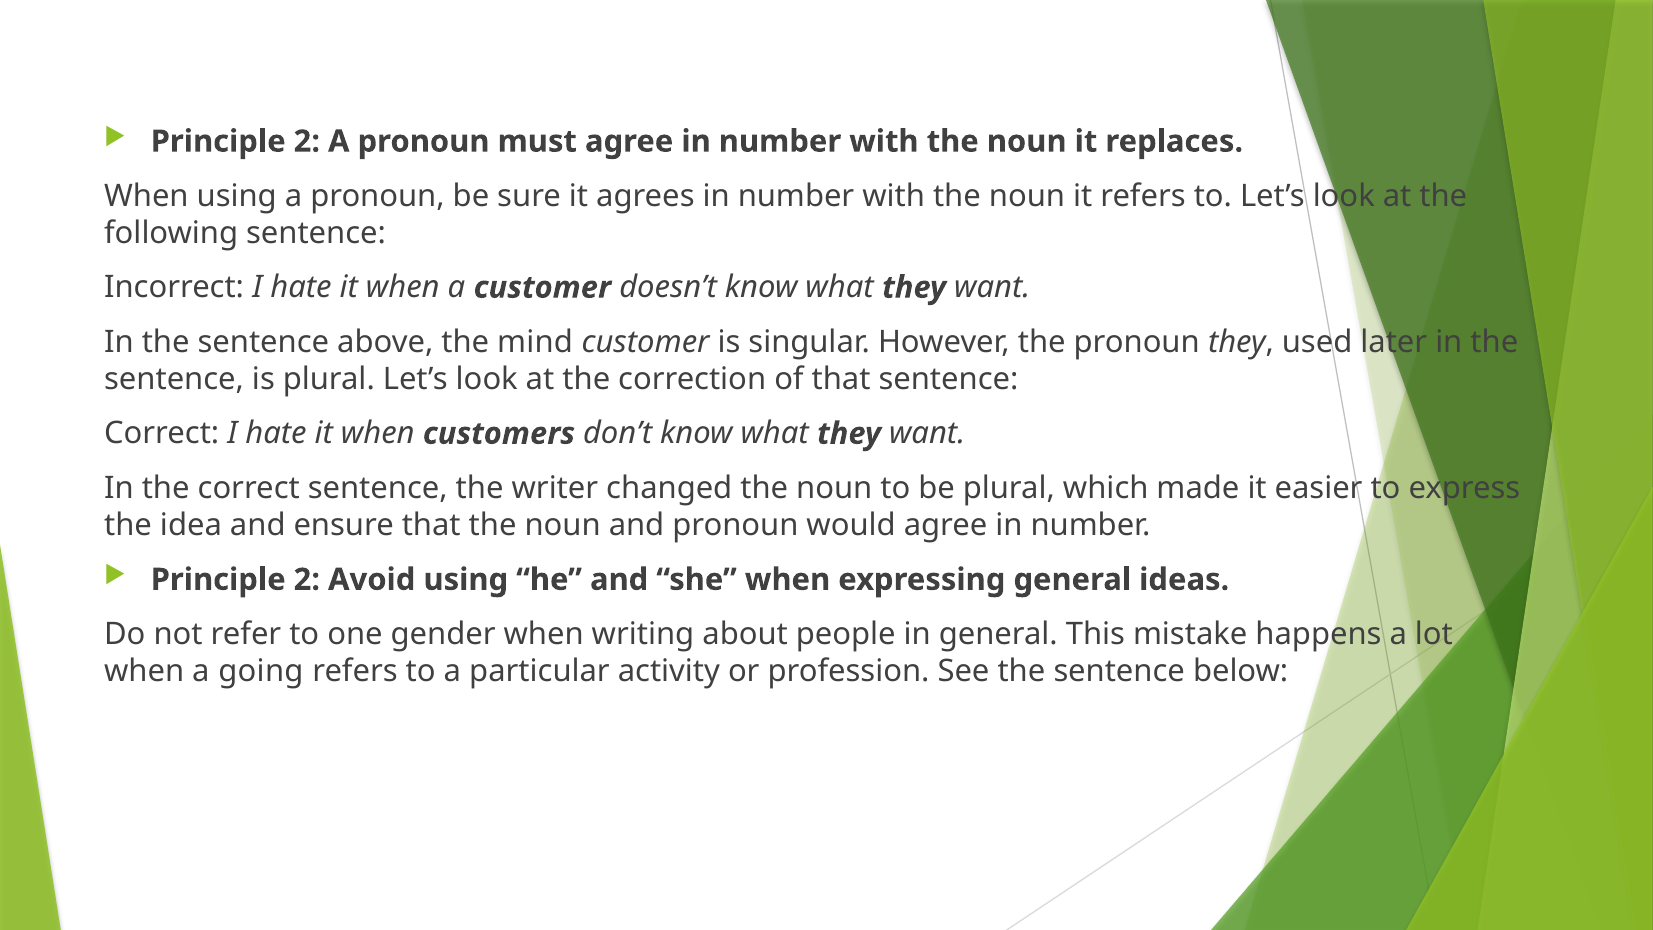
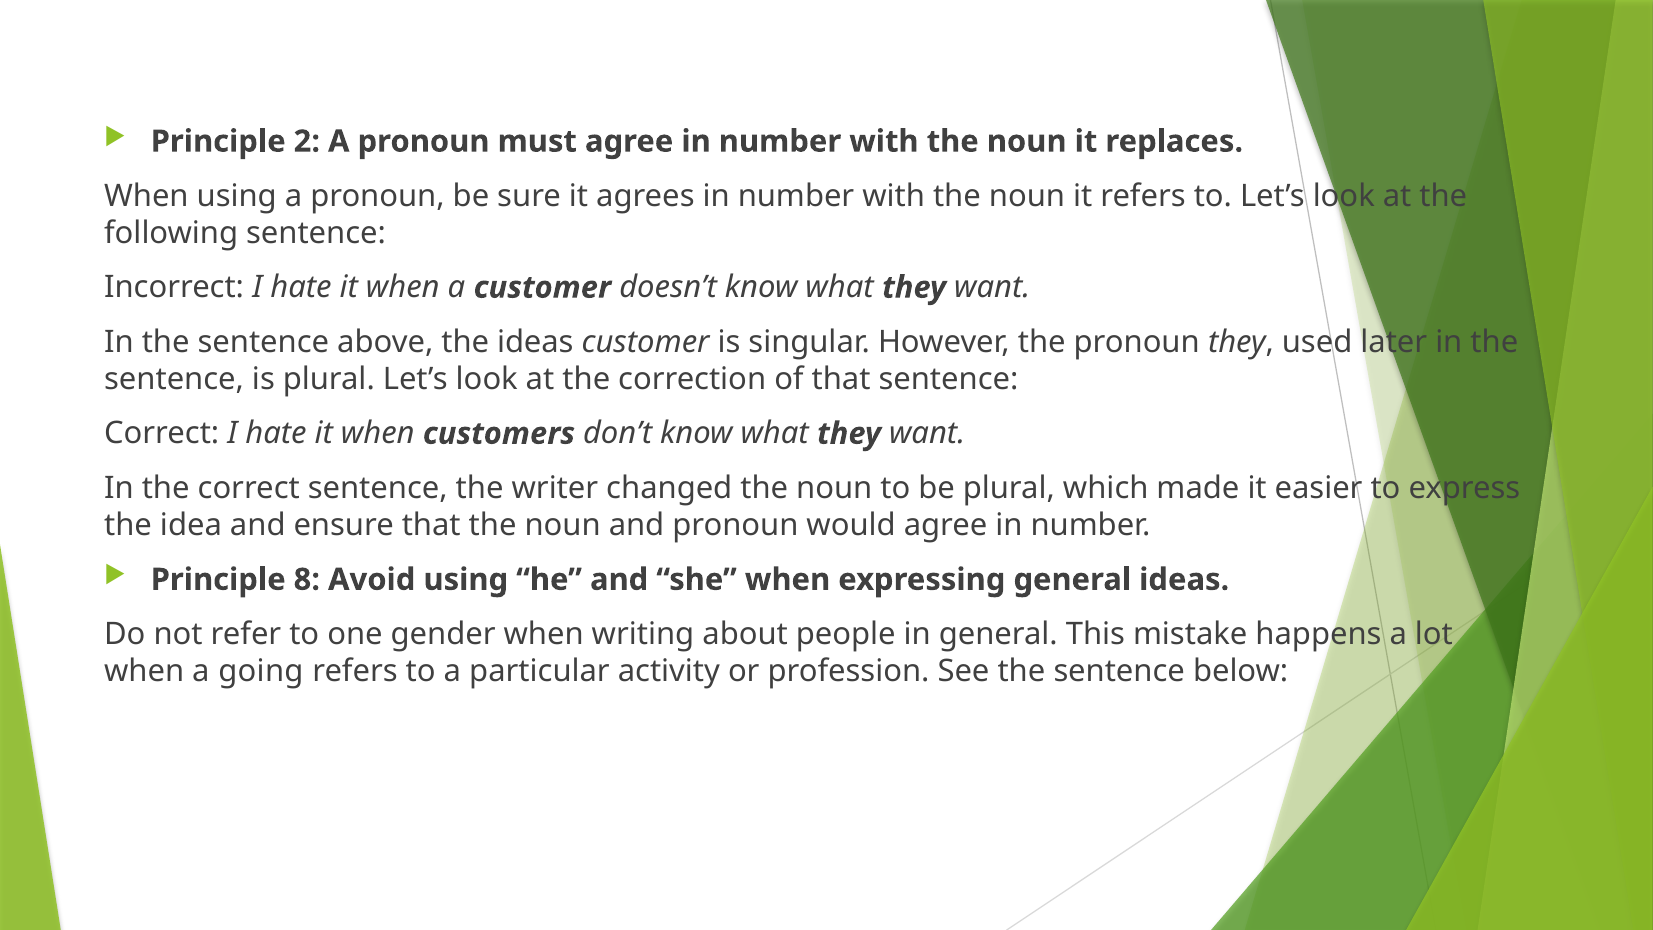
the mind: mind -> ideas (535, 342)
2: 2 -> 8 (307, 580)
